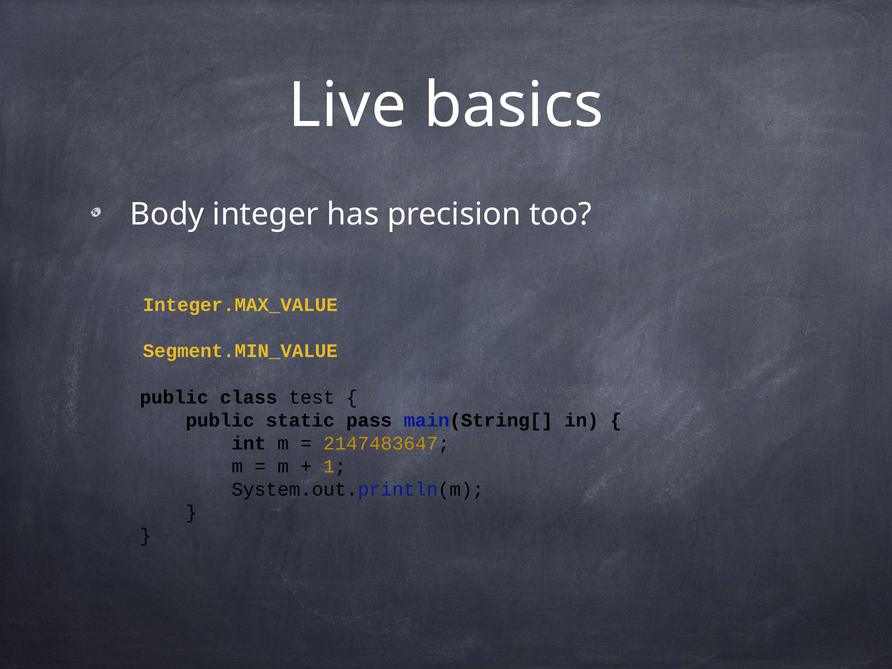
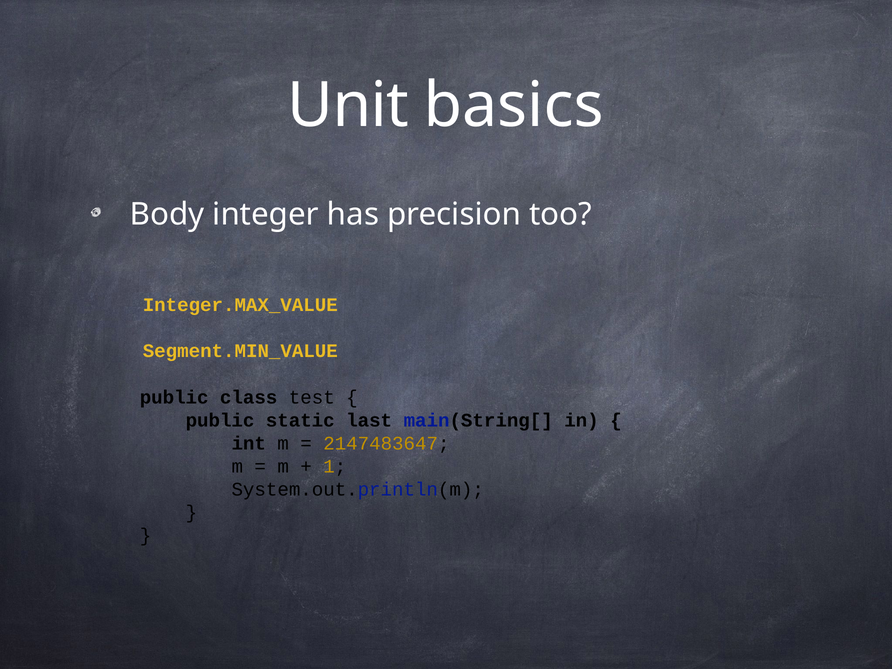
Live: Live -> Unit (348, 105)
pass: pass -> last (369, 420)
